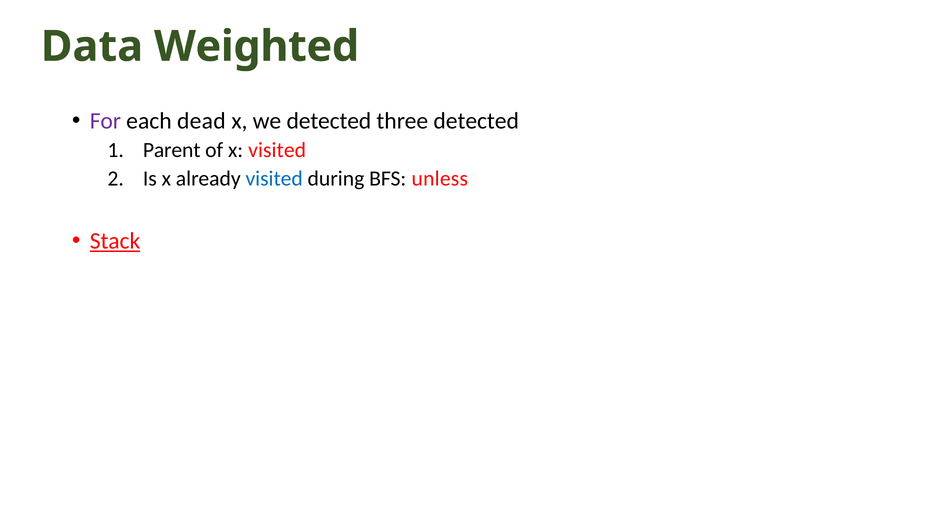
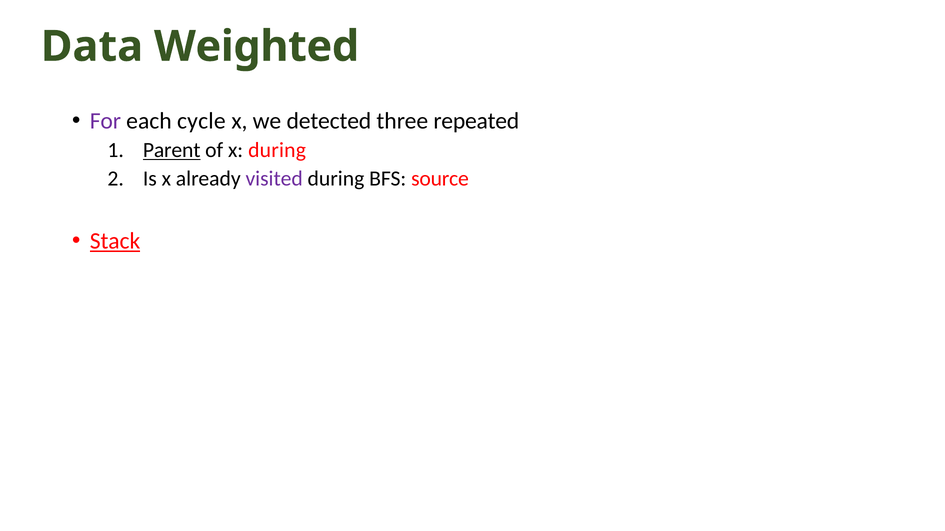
dead: dead -> cycle (201, 121)
three detected: detected -> repeated (476, 121)
Parent underline: none -> present (172, 150)
x visited: visited -> during (277, 150)
visited colour: blue -> purple (274, 179)
unless: unless -> source (440, 179)
